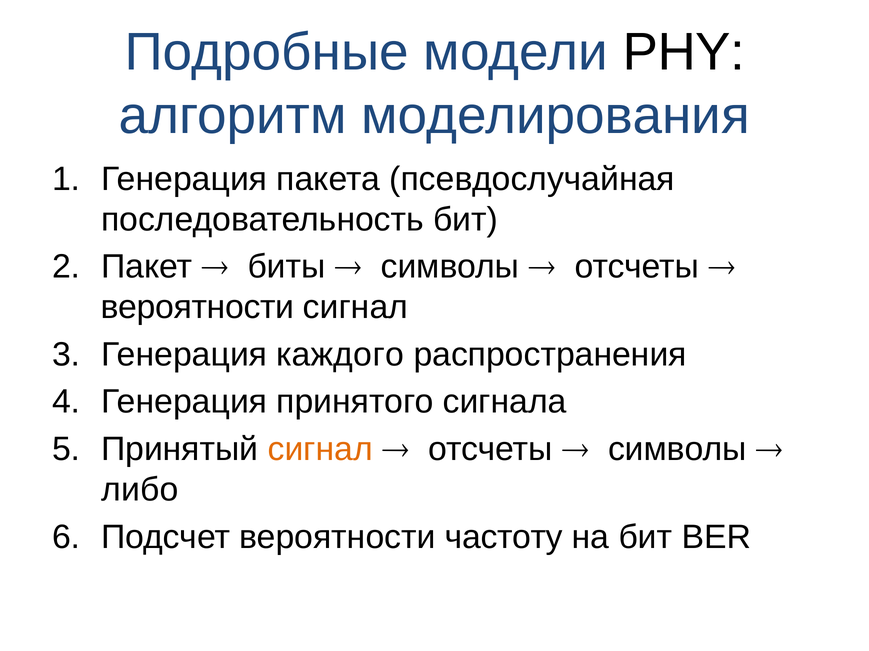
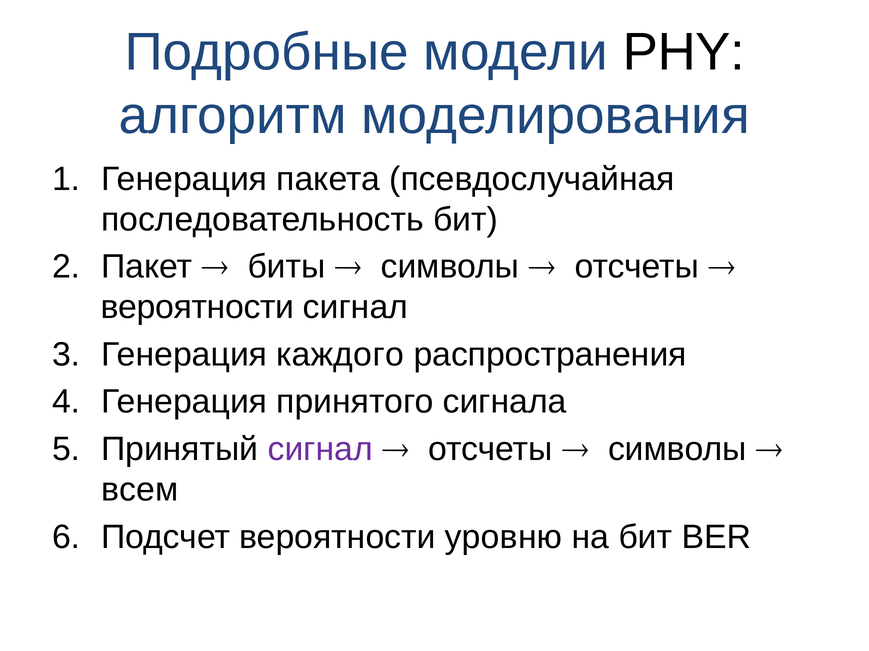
сигнал colour: orange -> purple (320, 450)
либо: либо -> всем (140, 490)
частоту: частоту -> уровню (504, 538)
